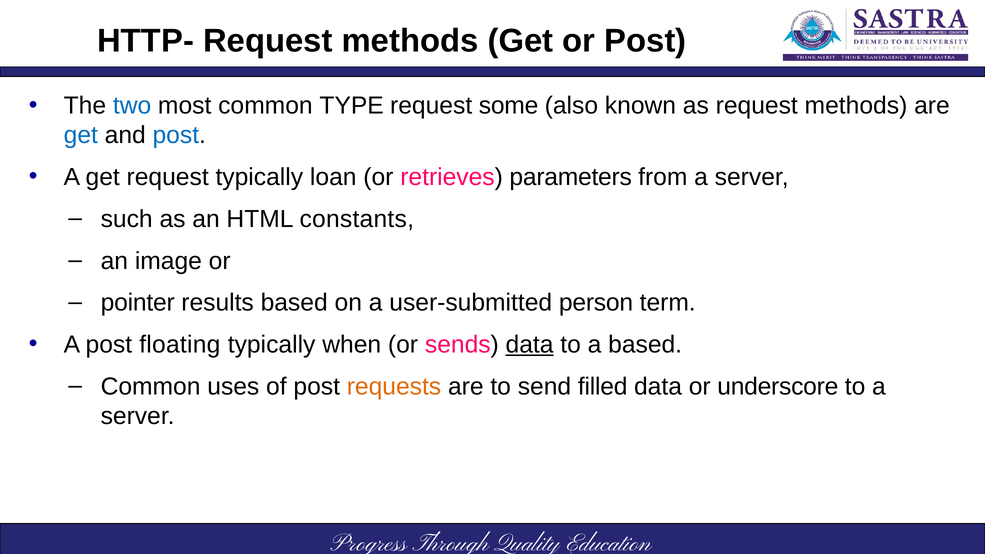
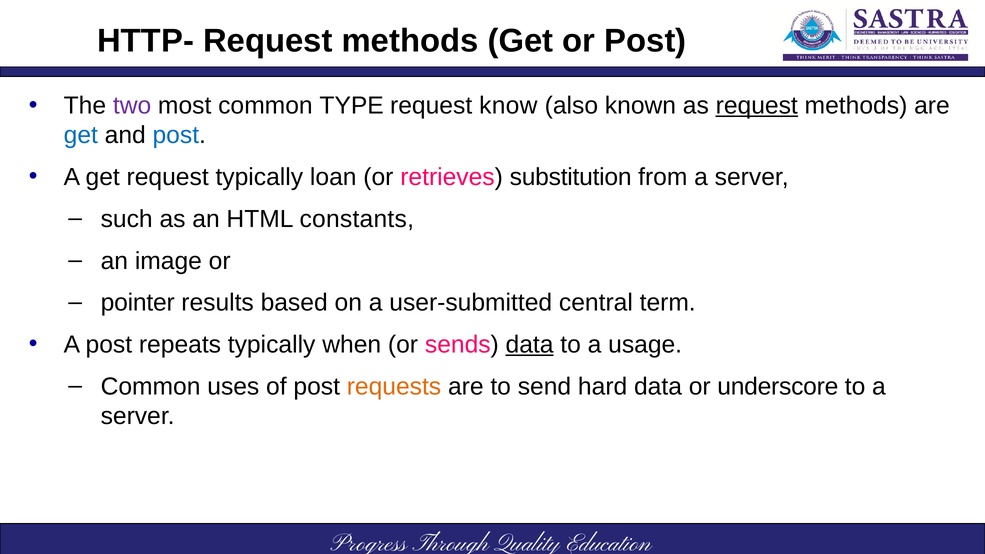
two colour: blue -> purple (132, 106)
some: some -> know (508, 106)
request underline: none -> present (757, 106)
parameters: parameters -> substitution (571, 177)
person: person -> central (596, 303)
floating: floating -> repeats (180, 345)
a based: based -> usage (645, 345)
filled: filled -> hard (603, 387)
